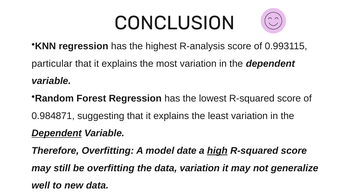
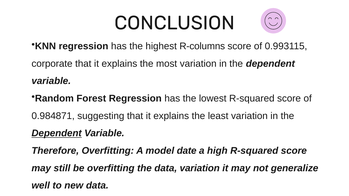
R-analysis: R-analysis -> R-columns (202, 46)
particular: particular -> corporate (52, 64)
high underline: present -> none (217, 151)
